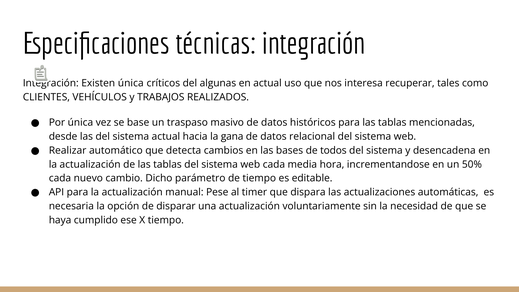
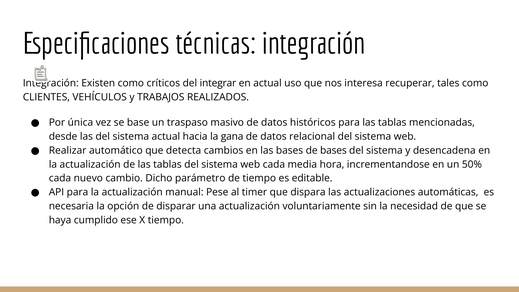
Existen única: única -> como (131, 83)
algunas: algunas -> integrar (218, 83)
de todos: todos -> bases (333, 150)
